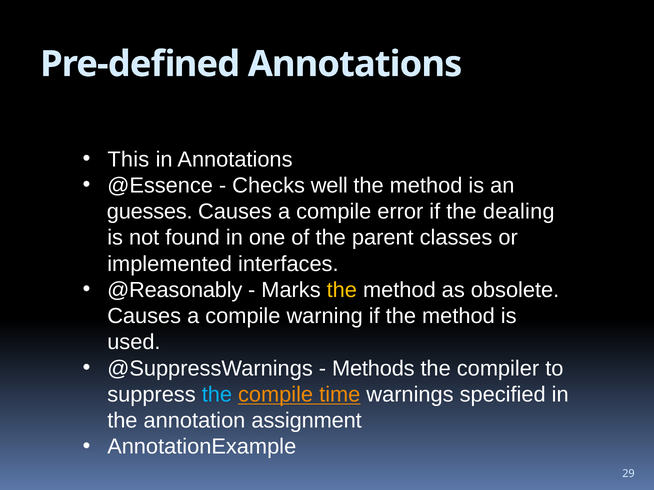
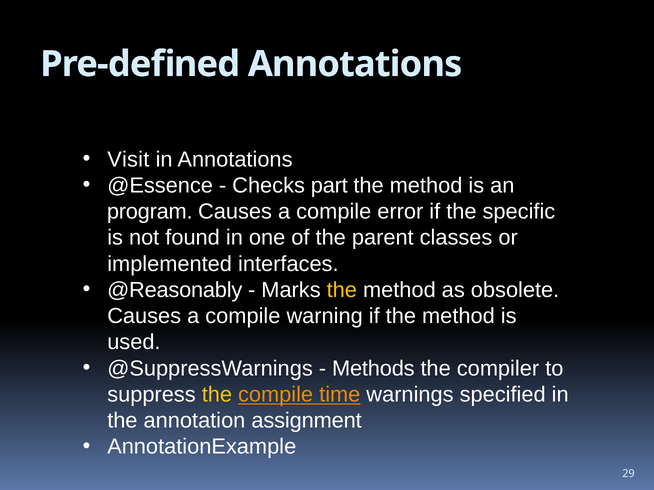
This: This -> Visit (128, 159)
well: well -> part (329, 186)
guesses: guesses -> program (150, 212)
dealing: dealing -> specific (519, 212)
the colour: light blue -> yellow (217, 395)
